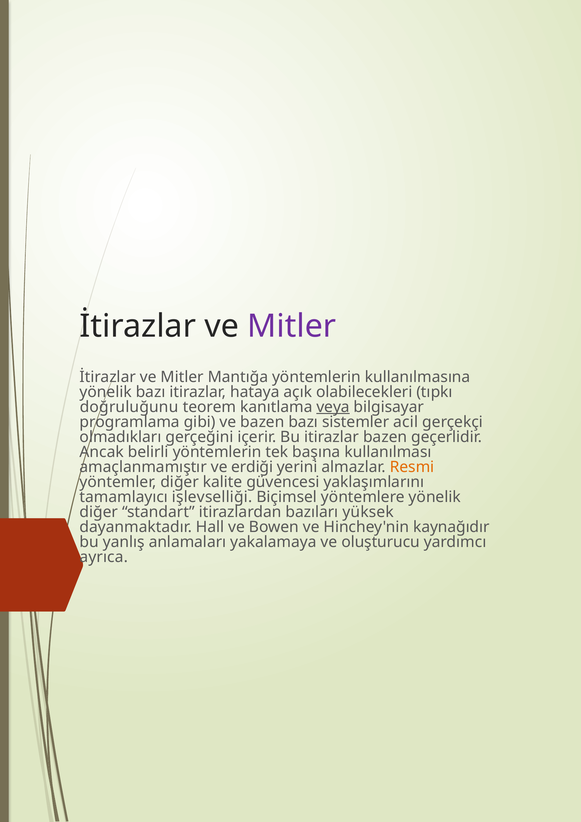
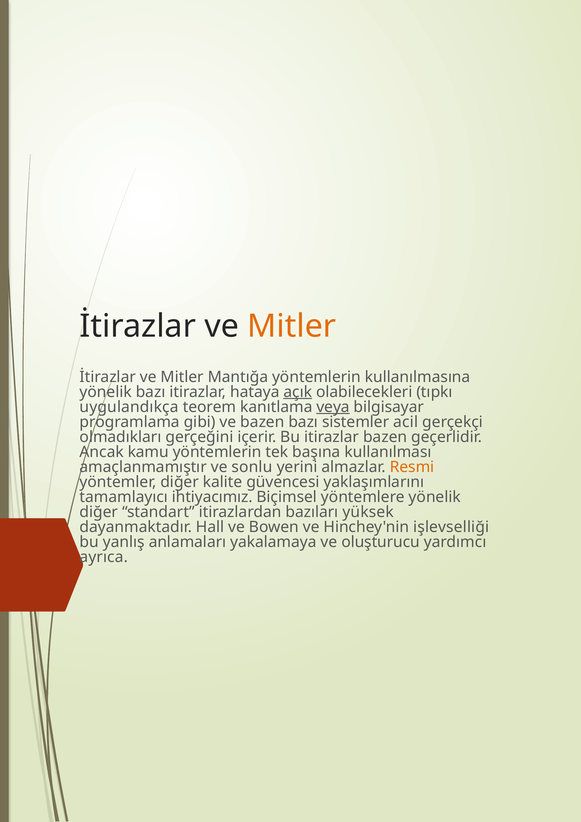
Mitler colour: purple -> orange (292, 326)
açık underline: none -> present (298, 392)
doğruluğunu: doğruluğunu -> uygulandıkça (129, 407)
belirli: belirli -> kamu (148, 452)
erdiği: erdiği -> sonlu (252, 467)
işlevselliği: işlevselliği -> ihtiyacımız (212, 497)
kaynağıdır: kaynağıdır -> işlevselliği (451, 527)
